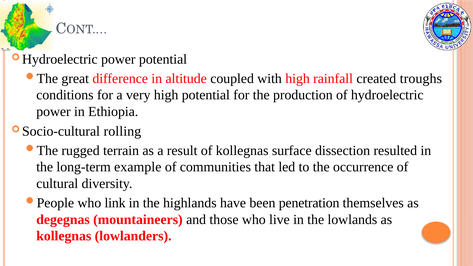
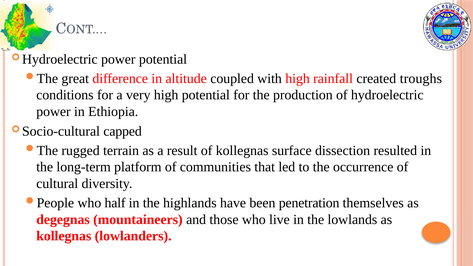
rolling: rolling -> capped (123, 131)
example: example -> platform (138, 167)
link: link -> half (115, 203)
